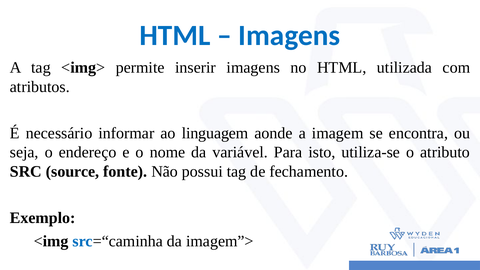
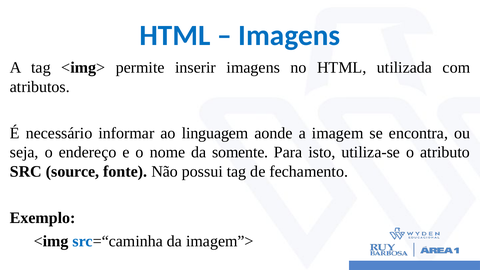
variável: variável -> somente (240, 152)
